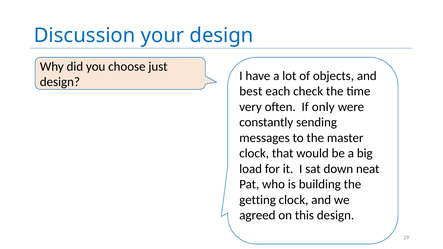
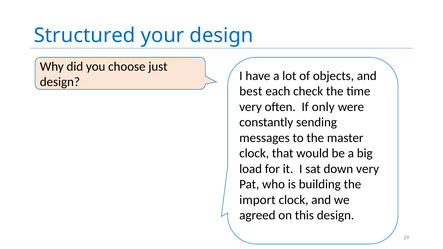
Discussion: Discussion -> Structured (85, 35)
down neat: neat -> very (368, 169)
getting: getting -> import (257, 200)
